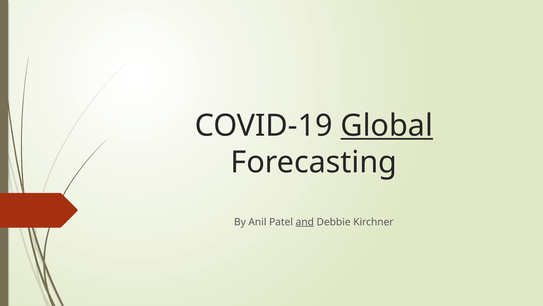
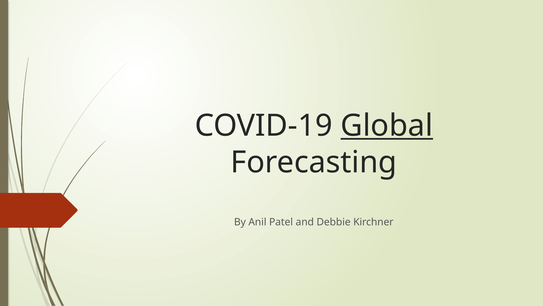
and underline: present -> none (305, 222)
